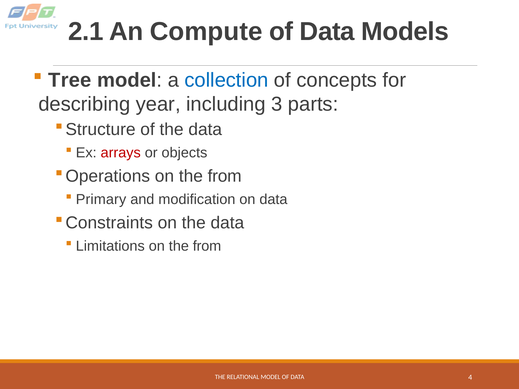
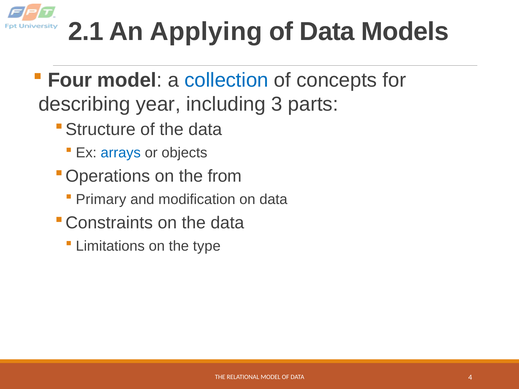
Compute: Compute -> Applying (206, 31)
Tree: Tree -> Four (70, 80)
arrays colour: red -> blue (121, 153)
Limitations on the from: from -> type (207, 246)
